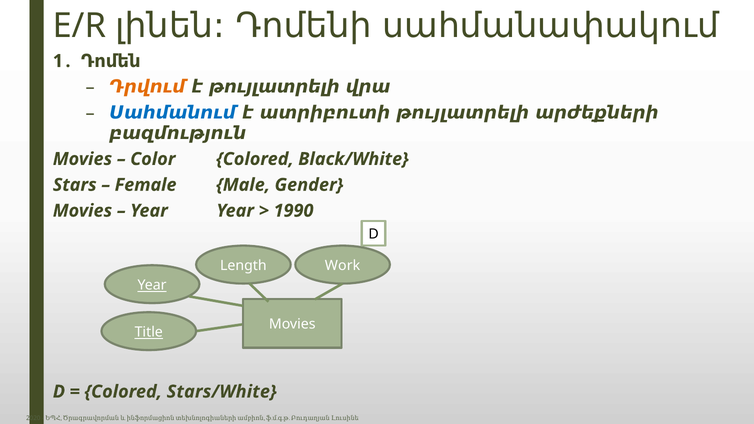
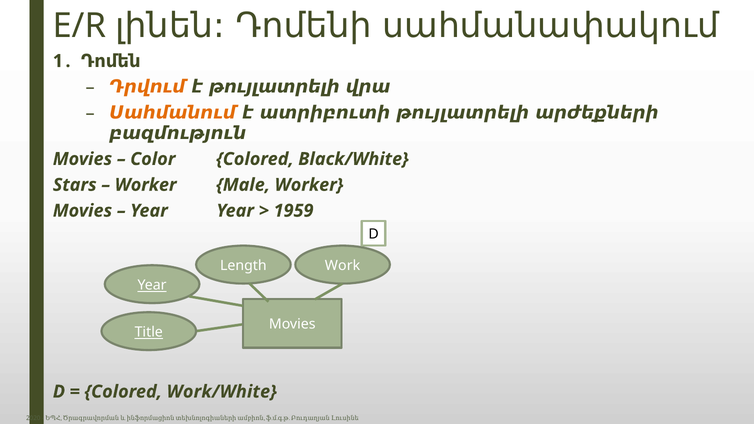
Սահմանում colour: blue -> orange (173, 113)
Female: Female -> Worker (146, 185)
Male Gender: Gender -> Worker (309, 185)
1990: 1990 -> 1959 (294, 211)
Stars/White: Stars/White -> Work/White (222, 392)
